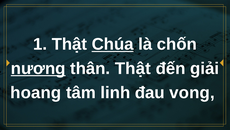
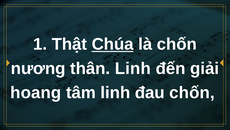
nương underline: present -> none (38, 68)
thân Thật: Thật -> Linh (133, 68)
đau vong: vong -> chốn (192, 92)
